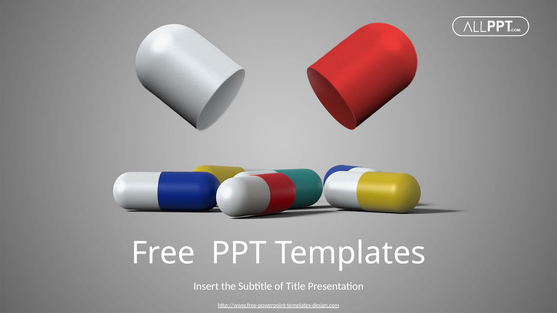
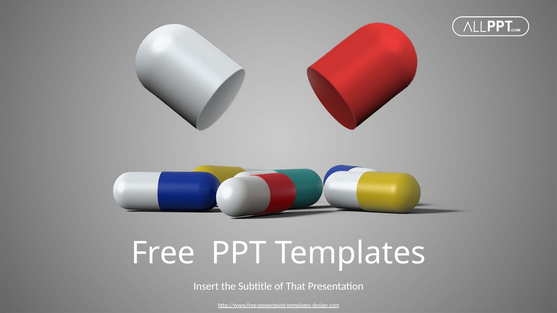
Title: Title -> That (296, 287)
